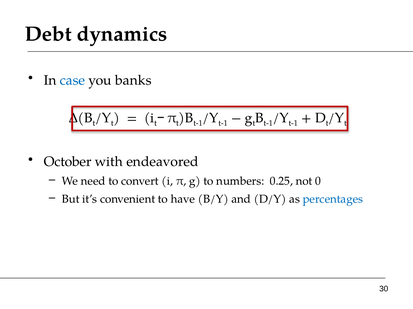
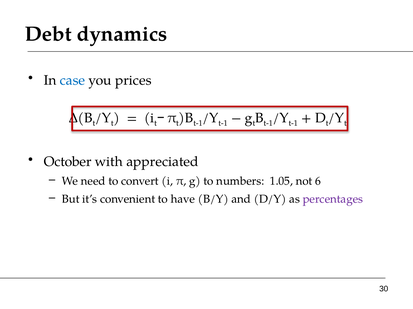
banks: banks -> prices (133, 80)
endeavored: endeavored -> appreciated (162, 162)
0.25: 0.25 -> 1.05 (281, 181)
0: 0 -> 6 (318, 181)
percentages colour: blue -> purple (333, 200)
